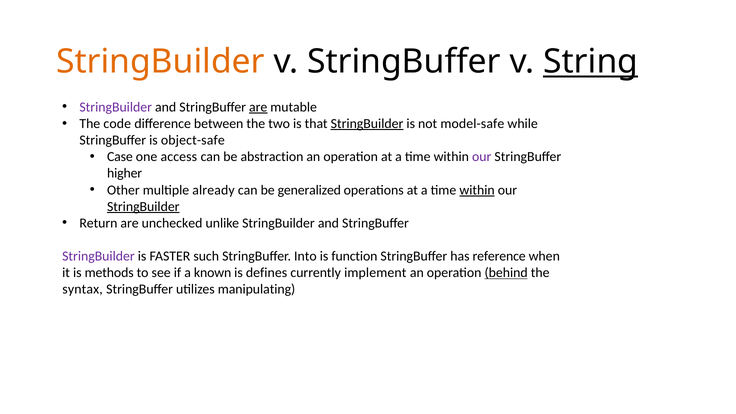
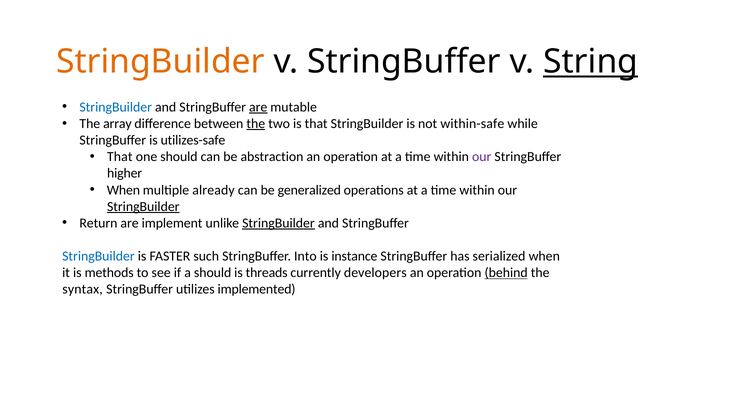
StringBuilder colour: purple -> blue (116, 107)
code: code -> array (117, 124)
the underline: none -> present (256, 124)
StringBuilder underline: present -> none (367, 124)
model-safe: model-safe -> within-safe (472, 124)
object-safe: object-safe -> utilizes-safe (193, 140)
Case: Case -> That (120, 157)
one access: access -> should (179, 157)
Other: Other -> When (123, 190)
within underline: present -> none (477, 190)
unchecked: unchecked -> implement (172, 223)
StringBuilder underline: none -> present (278, 223)
StringBuilder colour: purple -> blue (98, 256)
function: function -> instance (354, 256)
reference: reference -> serialized (499, 256)
a known: known -> should (213, 273)
defines: defines -> threads (267, 273)
implement: implement -> developers (375, 273)
manipulating: manipulating -> implemented (257, 289)
